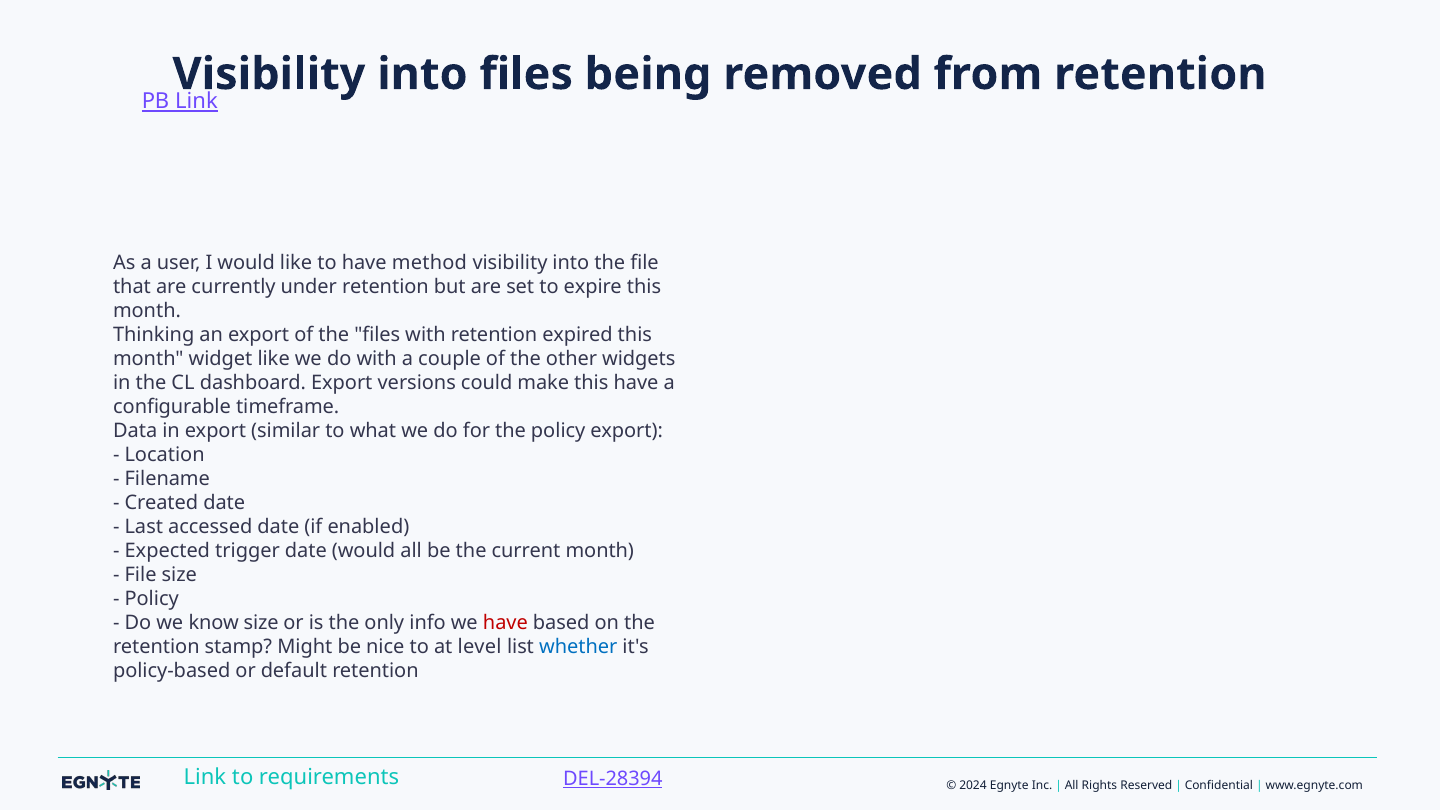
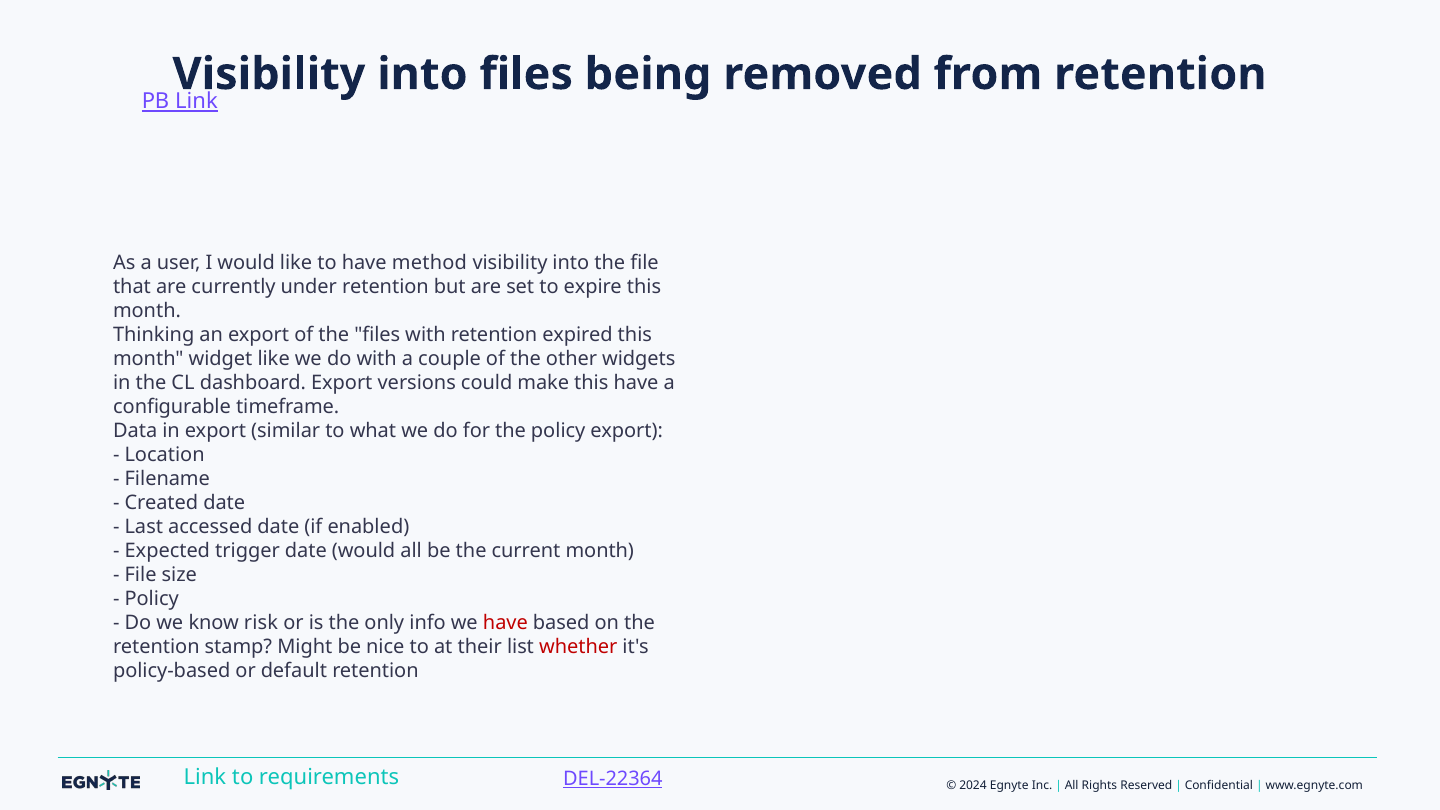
know size: size -> risk (261, 623)
level: level -> their (480, 647)
whether colour: blue -> red (578, 647)
DEL-28394: DEL-28394 -> DEL-22364 (613, 779)
